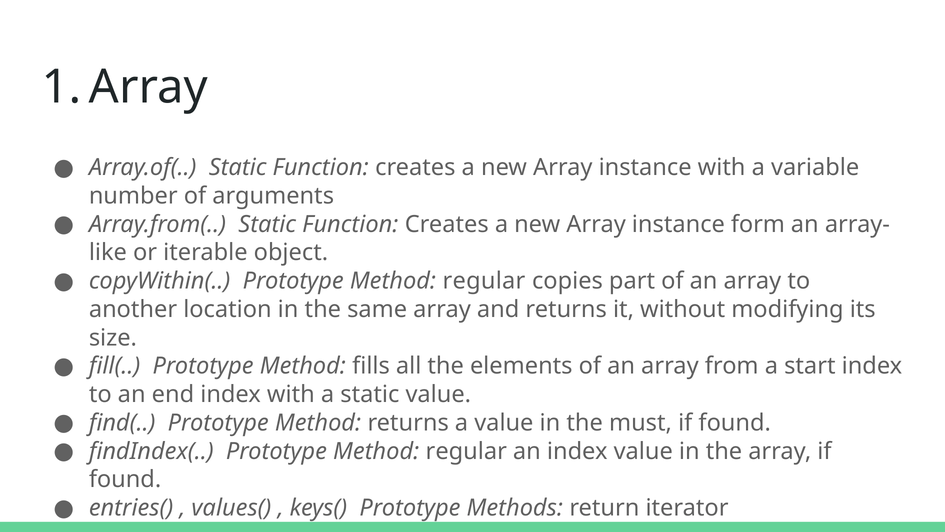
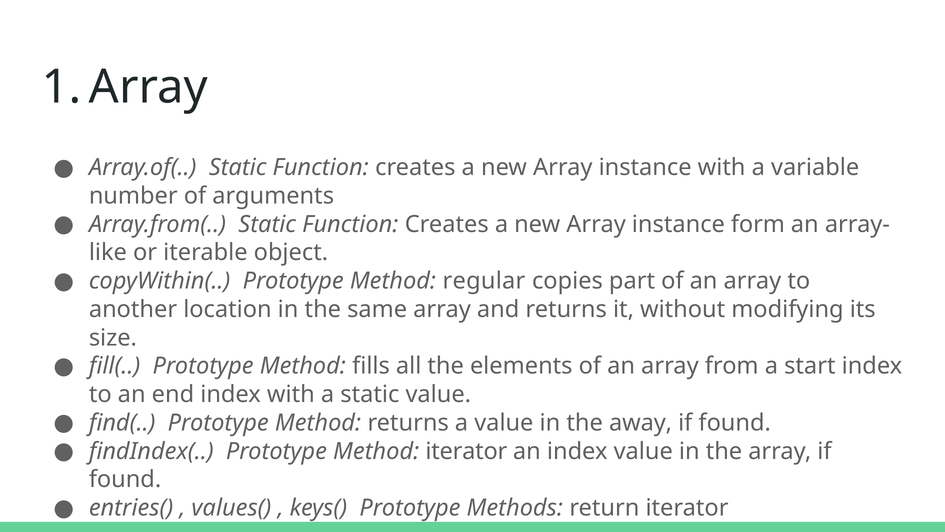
must: must -> away (641, 423)
findIndex( Prototype Method regular: regular -> iterator (466, 451)
